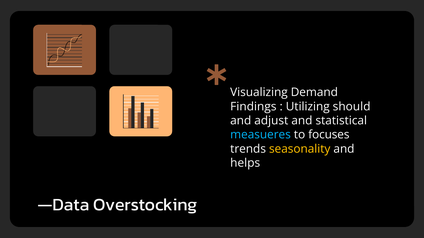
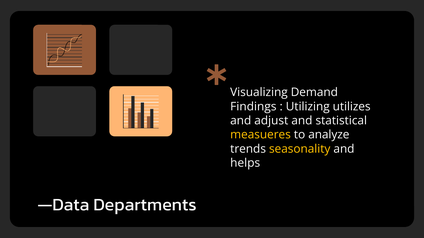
should: should -> utilizes (352, 107)
measueres colour: light blue -> yellow (261, 135)
focuses: focuses -> analyze (329, 135)
Overstocking: Overstocking -> Departments (145, 205)
